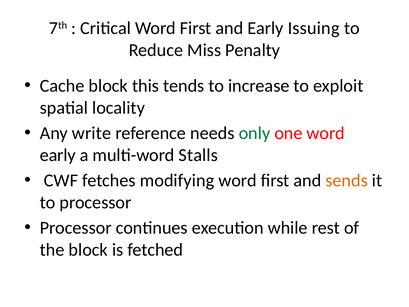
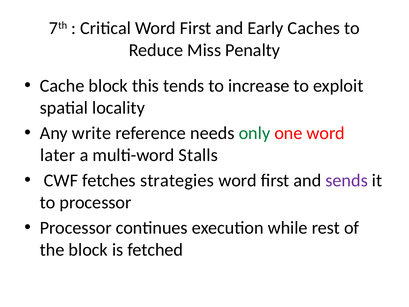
Issuing: Issuing -> Caches (314, 28)
early: early -> later (58, 155)
modifying: modifying -> strategies (177, 180)
sends colour: orange -> purple (347, 180)
